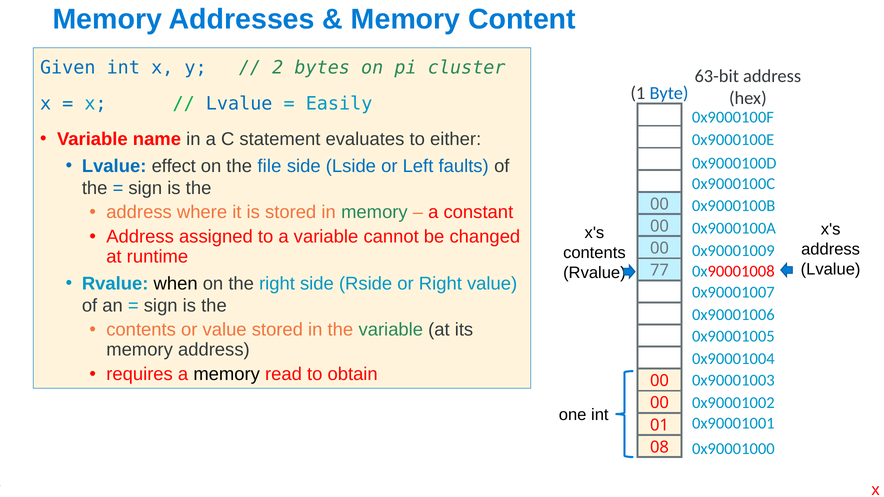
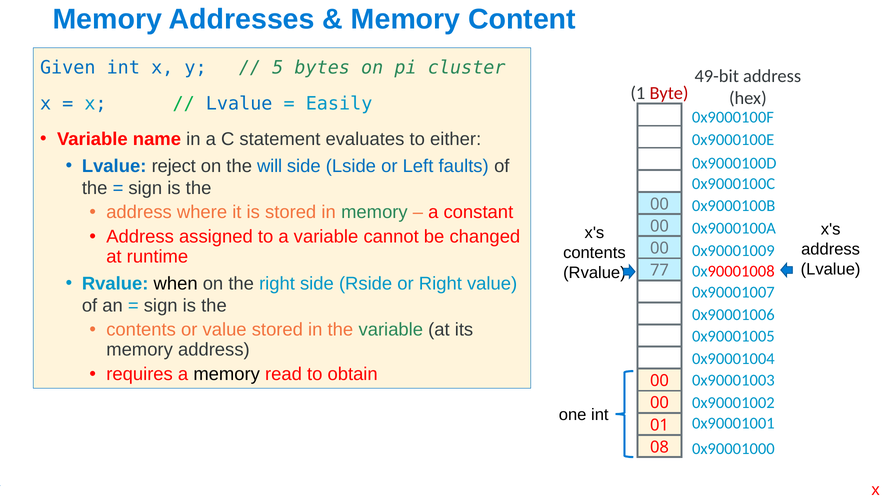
2: 2 -> 5 (278, 68)
63-bit: 63-bit -> 49-bit (717, 76)
Byte colour: blue -> red (669, 93)
effect: effect -> reject (174, 166)
file: file -> will (270, 166)
